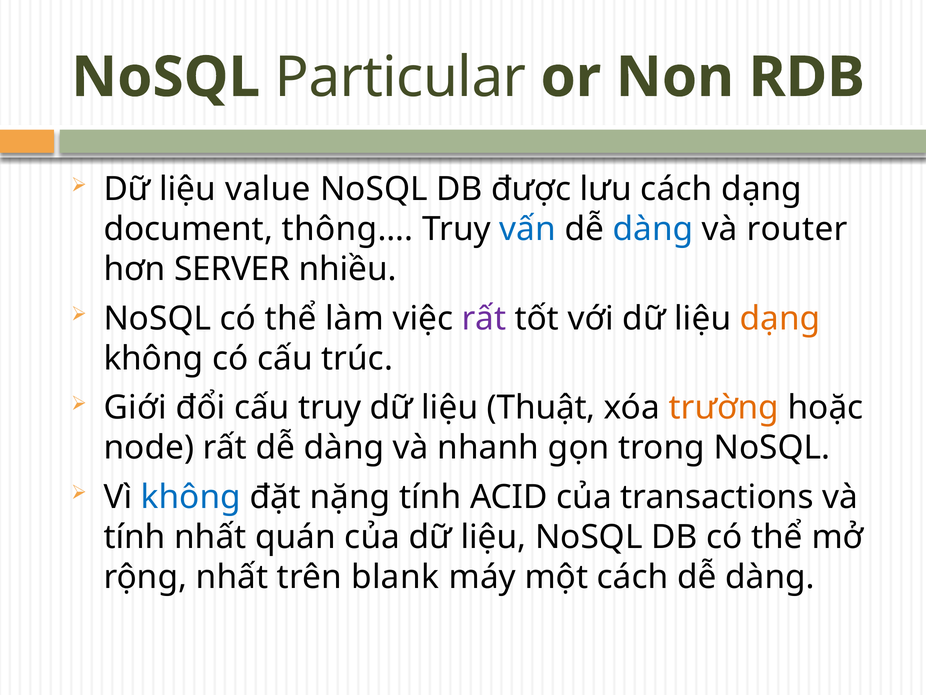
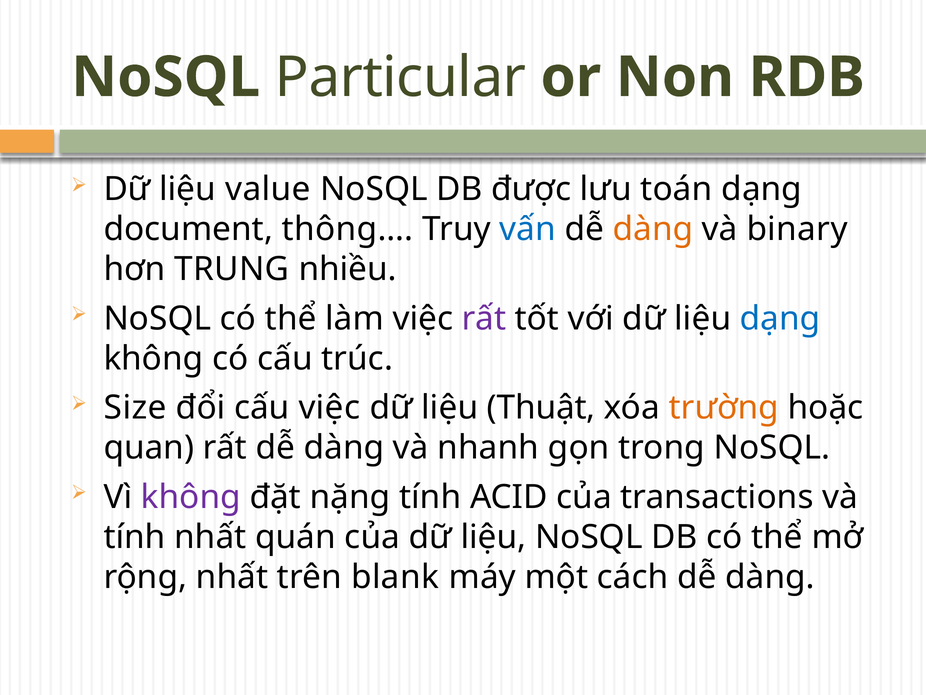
lưu cách: cách -> toán (676, 189)
dàng colour: blue -> orange (653, 229)
router: router -> binary (797, 229)
SERVER: SERVER -> TRUNG (232, 269)
dạng colour: orange -> blue (780, 318)
Giới: Giới -> Size (135, 408)
cấu truy: truy -> việc (329, 408)
node: node -> quan (149, 448)
không colour: blue -> purple (191, 497)
